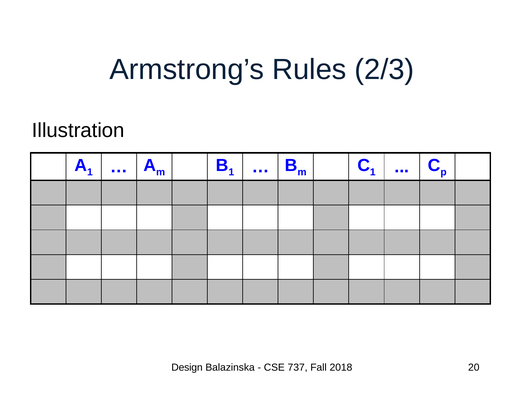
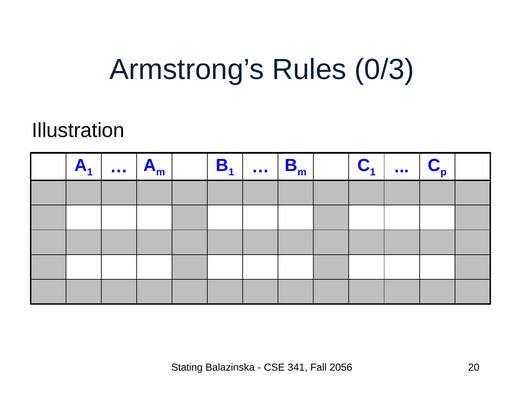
2/3: 2/3 -> 0/3 (384, 70)
Design: Design -> Stating (187, 368)
737: 737 -> 341 (298, 368)
2018: 2018 -> 2056 (341, 368)
